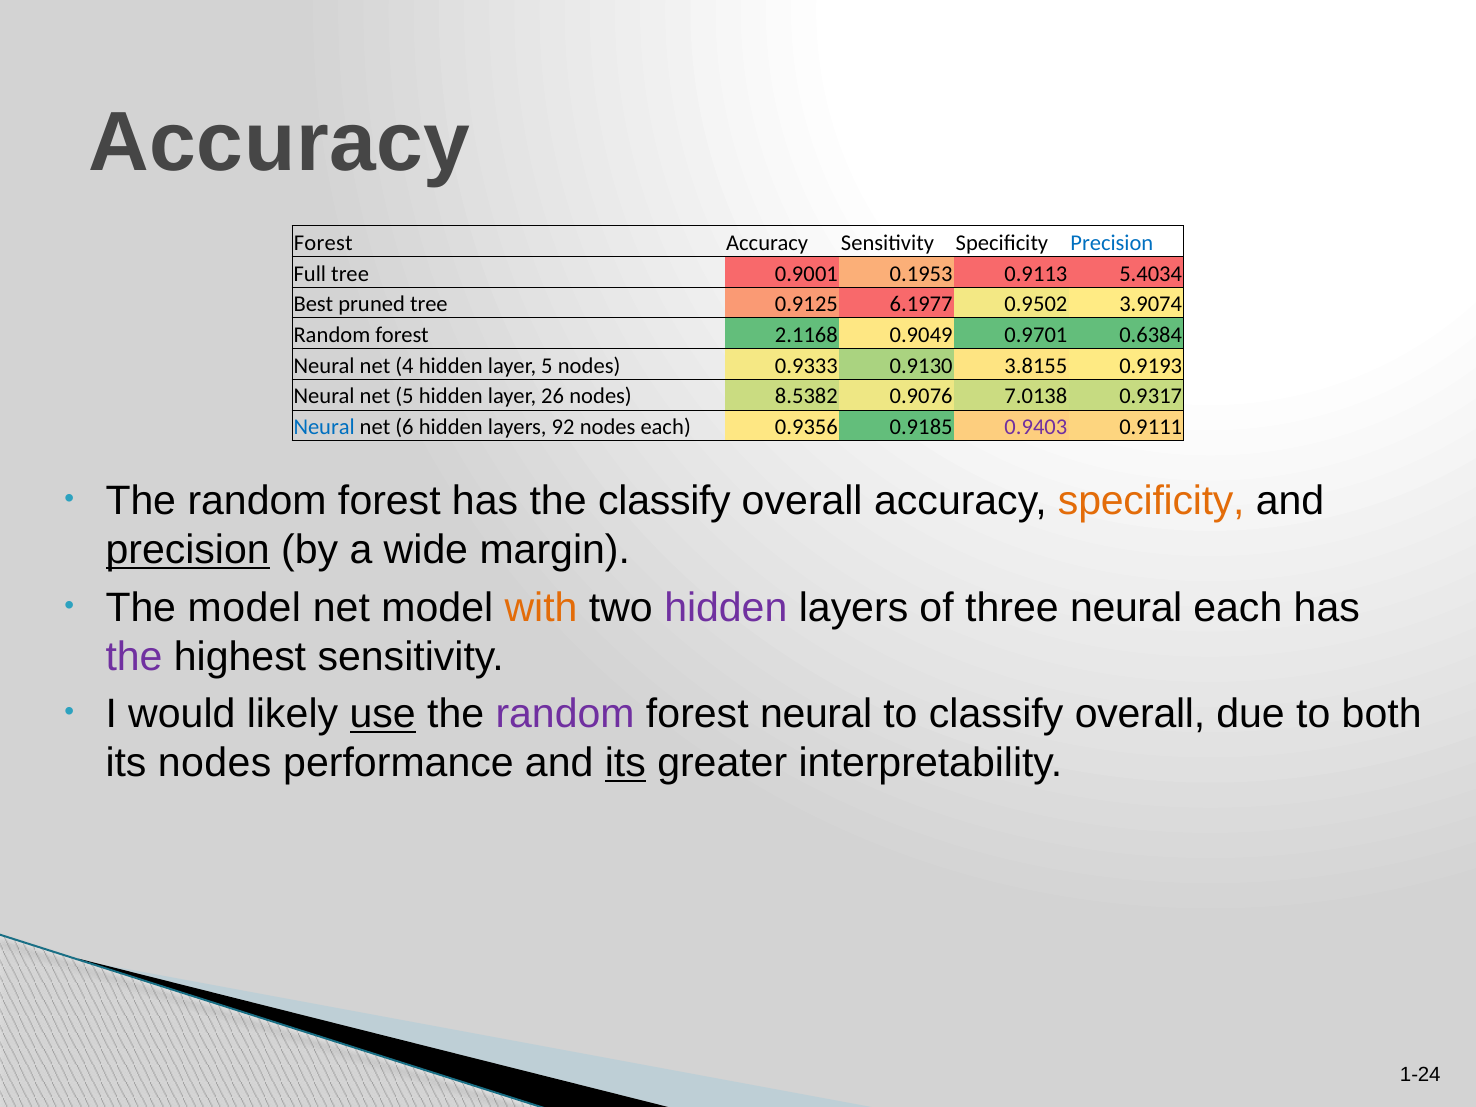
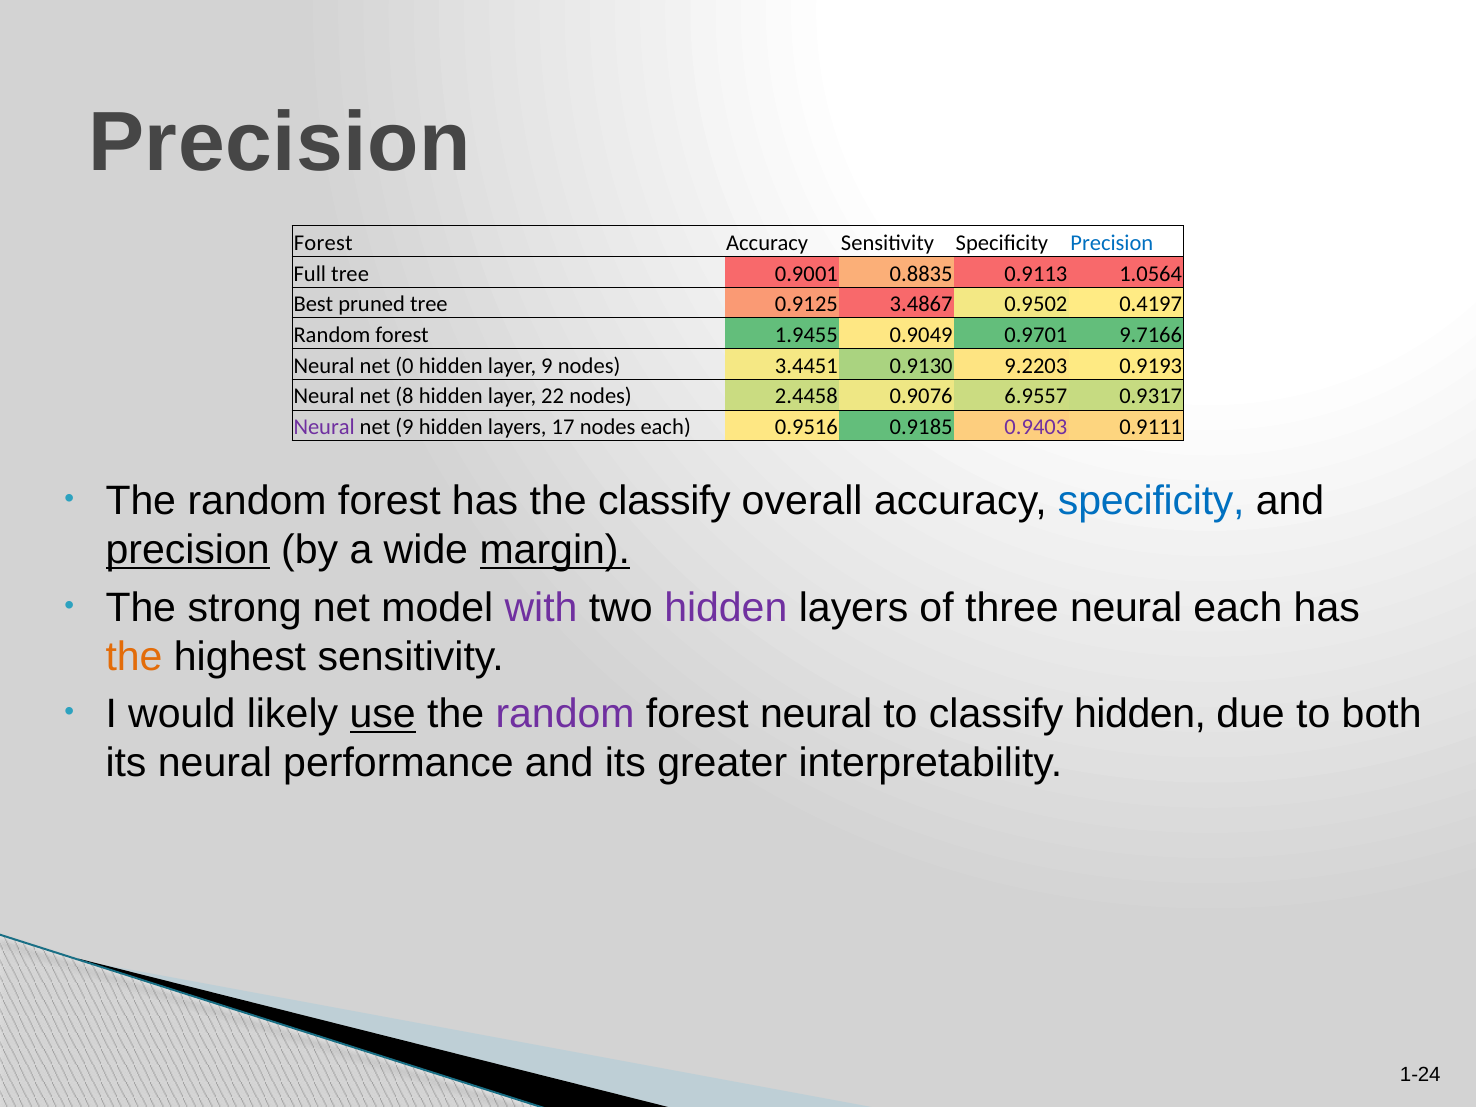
Accuracy: Accuracy -> Precision (279, 142)
0.1953: 0.1953 -> 0.8835 (921, 274)
5.4034: 5.4034 -> 1.0564 (1151, 274)
6.1977: 6.1977 -> 3.4867 (921, 304)
3.9074: 3.9074 -> 0.4197 (1151, 304)
2.1168: 2.1168 -> 1.9455 (806, 335)
0.6384: 0.6384 -> 9.7166 (1151, 335)
4: 4 -> 0 (404, 366)
layer 5: 5 -> 9 (547, 366)
0.9333: 0.9333 -> 3.4451 (806, 366)
3.8155: 3.8155 -> 9.2203 (1036, 366)
net 5: 5 -> 8 (404, 397)
26: 26 -> 22 (553, 397)
8.5382: 8.5382 -> 2.4458 (806, 397)
7.0138: 7.0138 -> 6.9557 (1036, 397)
Neural colour: blue -> purple (324, 427)
net 6: 6 -> 9 (404, 427)
92: 92 -> 17 (563, 427)
0.9356: 0.9356 -> 0.9516 (806, 427)
specificity colour: orange -> blue (1151, 501)
margin underline: none -> present (555, 550)
The model: model -> strong (245, 608)
with colour: orange -> purple (541, 608)
the colour: purple -> orange (134, 657)
to classify overall: overall -> hidden (1140, 714)
its nodes: nodes -> neural (215, 763)
its underline: present -> none (625, 763)
